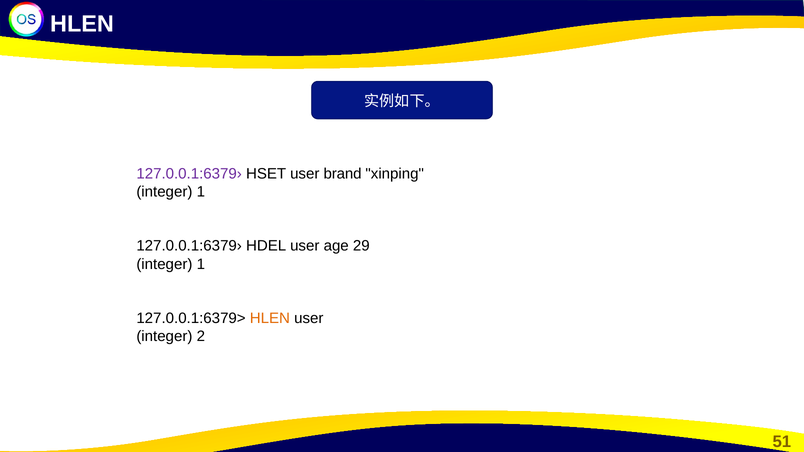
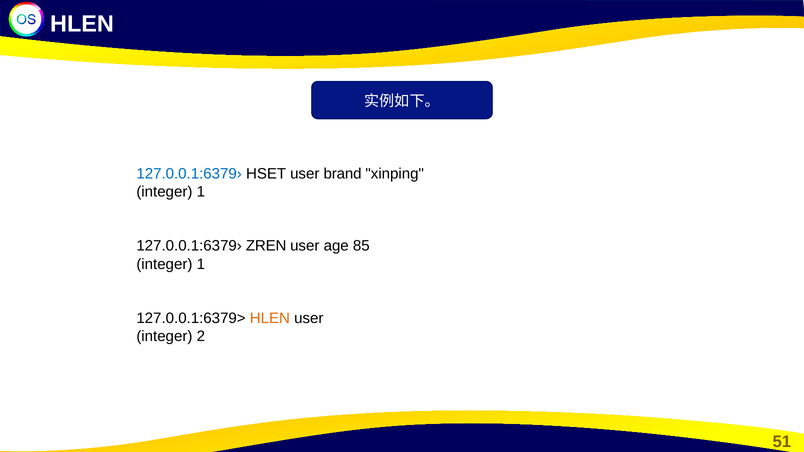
127.0.0.1:6379› colour: purple -> blue (189, 174)
HDEL: HDEL -> ZREN (266, 246)
29: 29 -> 85 (361, 246)
